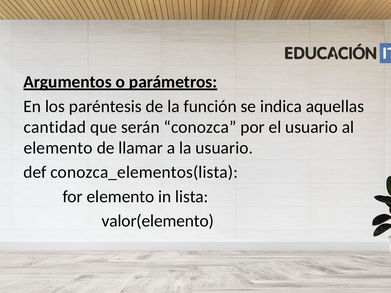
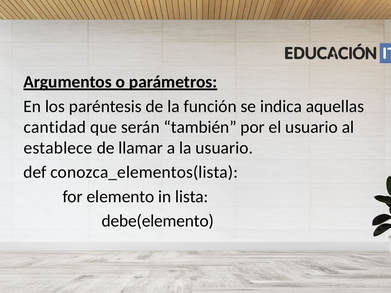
conozca: conozca -> también (200, 127)
elemento: elemento -> establece (58, 148)
valor(elemento: valor(elemento -> debe(elemento (158, 221)
